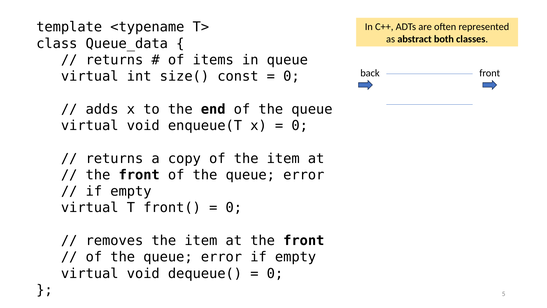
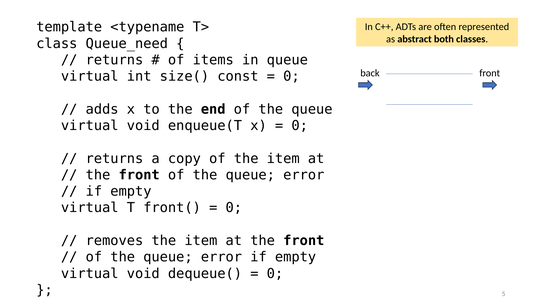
Queue_data: Queue_data -> Queue_need (127, 43)
